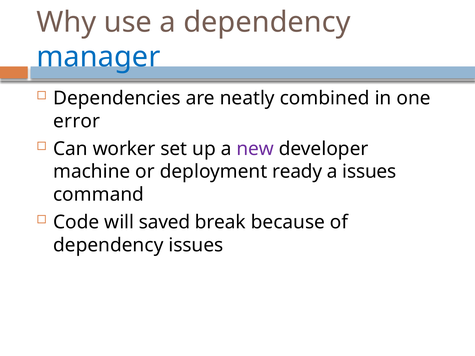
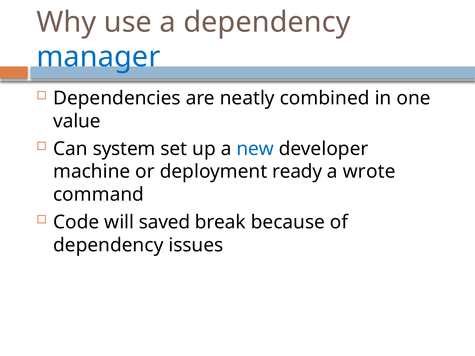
error: error -> value (77, 121)
worker: worker -> system (124, 149)
new colour: purple -> blue (255, 149)
a issues: issues -> wrote (369, 172)
